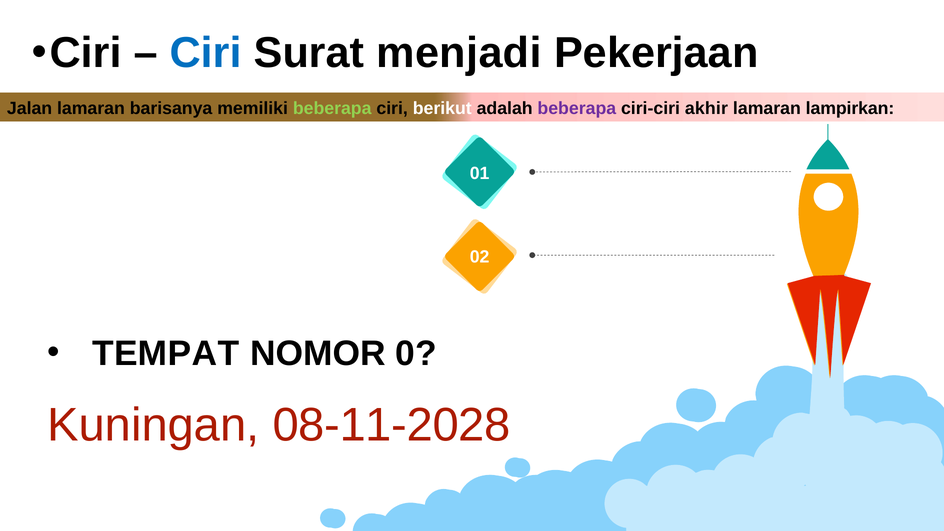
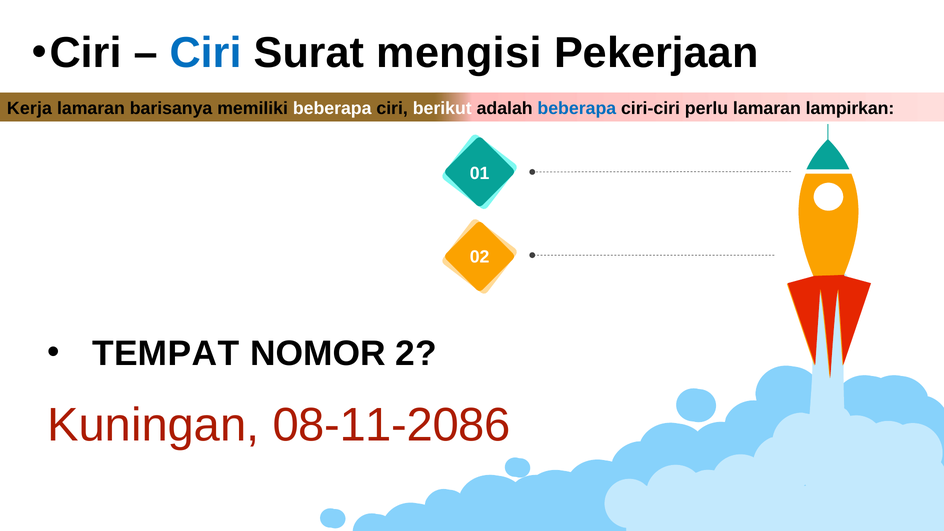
menjadi: menjadi -> mengisi (459, 53)
Jalan: Jalan -> Kerja (29, 108)
beberapa colour: light green -> white (332, 108)
beberapa colour: purple -> blue (577, 108)
akhir: akhir -> perlu (706, 108)
0: 0 -> 2 (416, 354)
08-11-2028: 08-11-2028 -> 08-11-2086 (391, 425)
